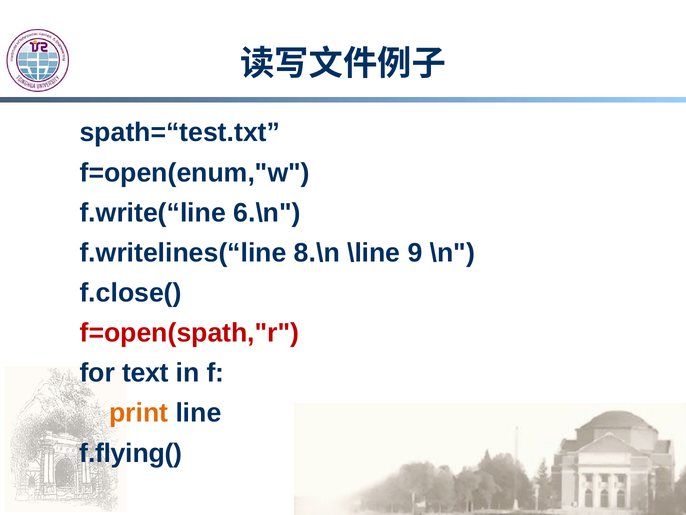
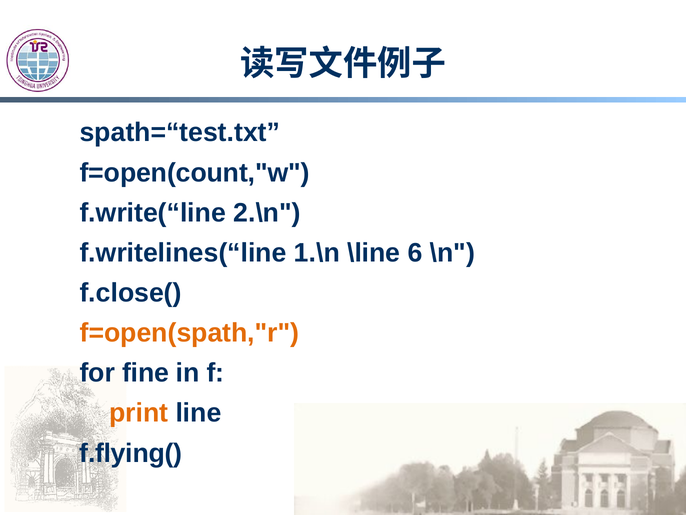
f=open(enum,"w: f=open(enum,"w -> f=open(count,"w (195, 173)
6.\n: 6.\n -> 2.\n (267, 213)
8.\n: 8.\n -> 1.\n (317, 253)
9: 9 -> 6 (415, 253)
f=open(spath,"r colour: red -> orange (190, 333)
text: text -> fine (146, 373)
